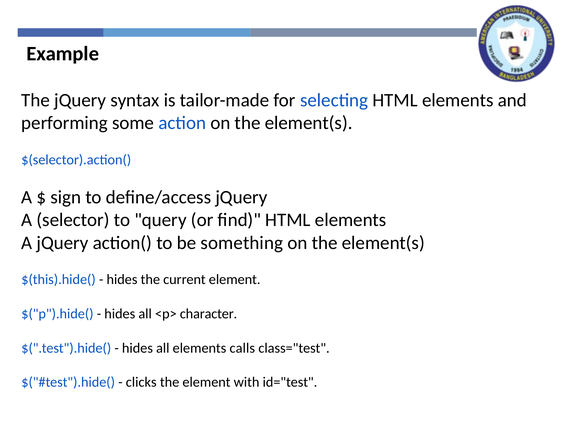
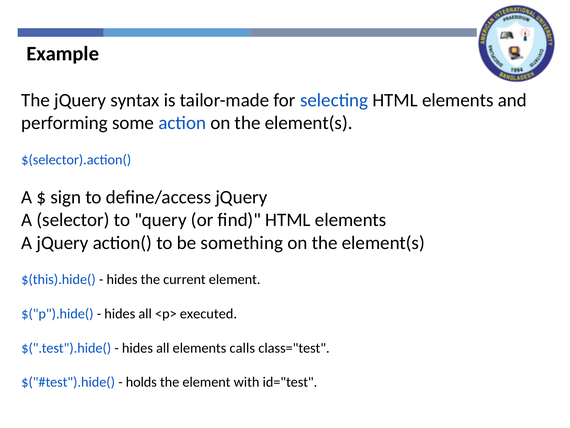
character: character -> executed (208, 313)
clicks: clicks -> holds (141, 382)
